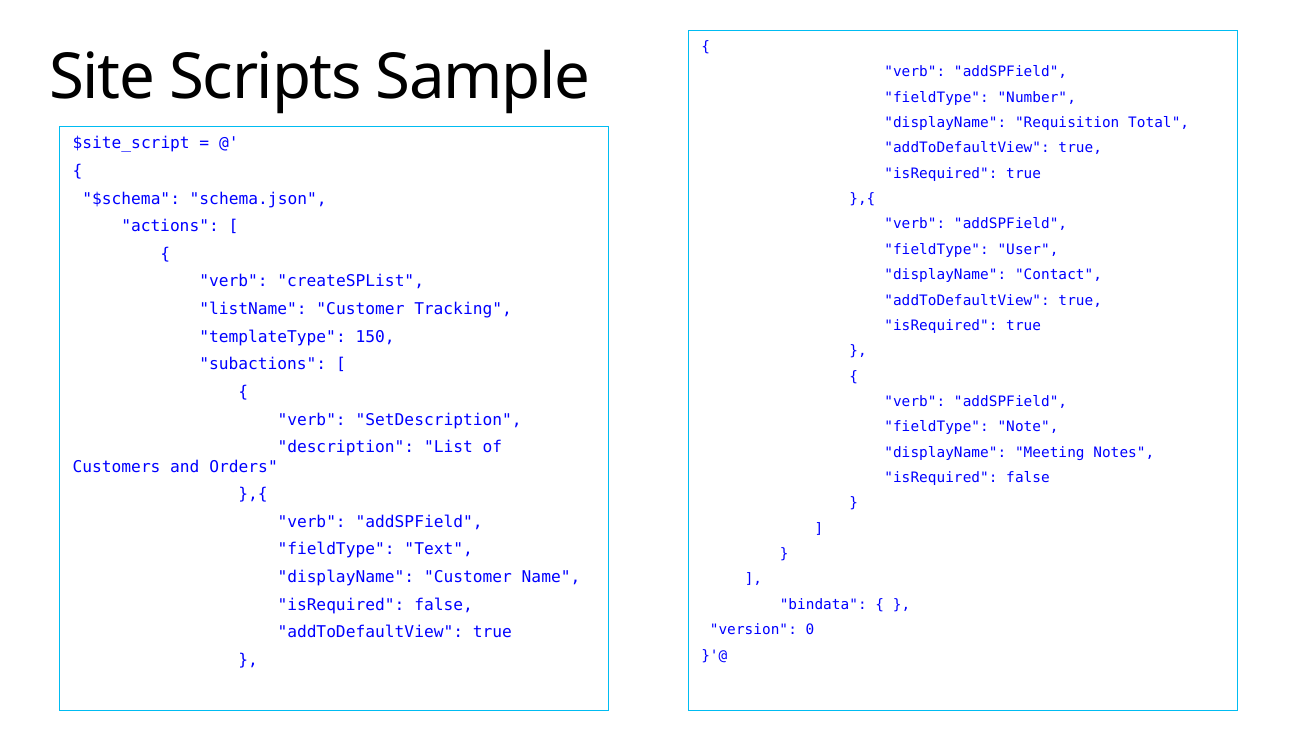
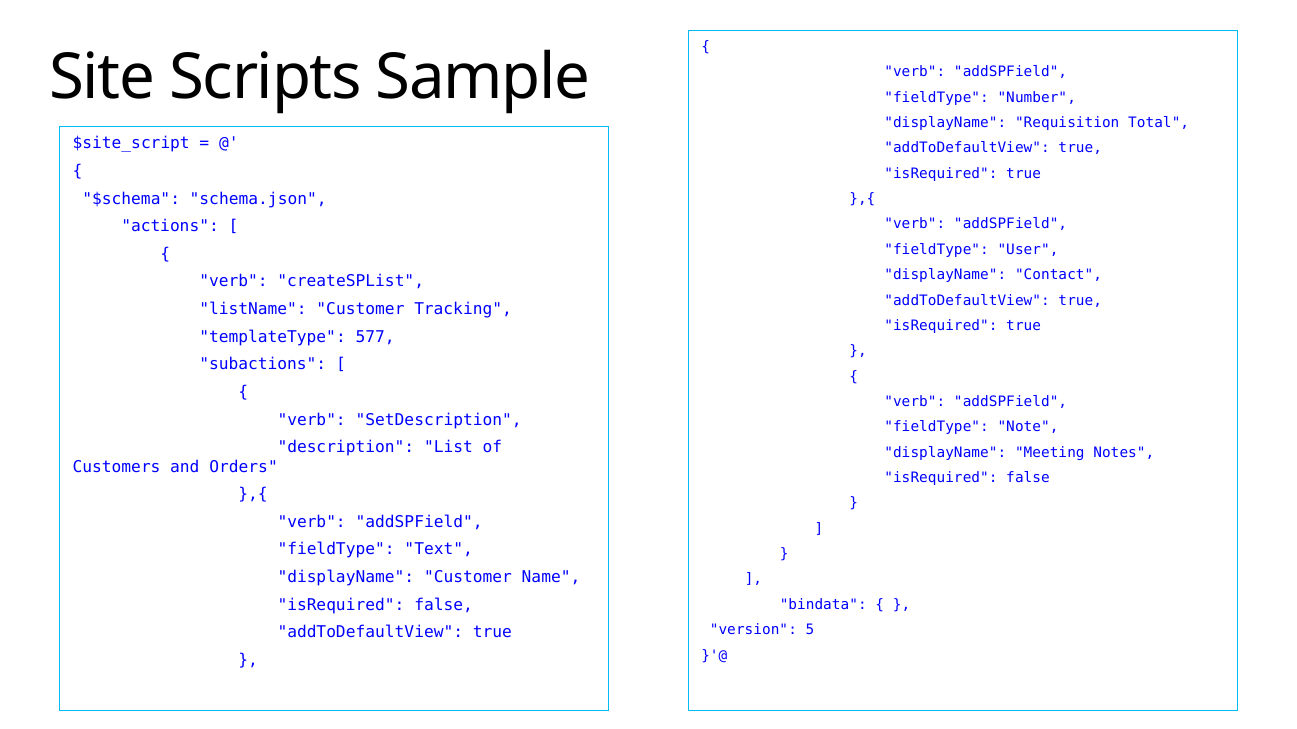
150: 150 -> 577 (375, 337)
0: 0 -> 5 (810, 630)
